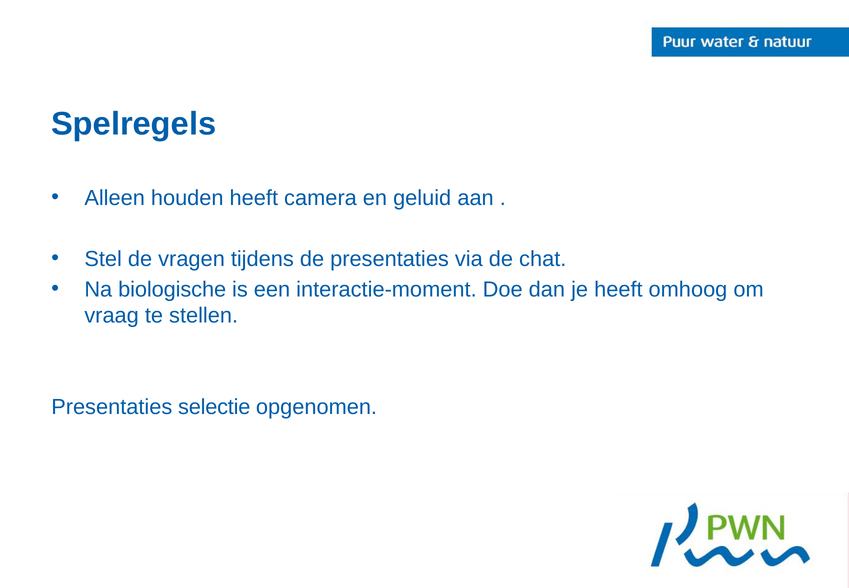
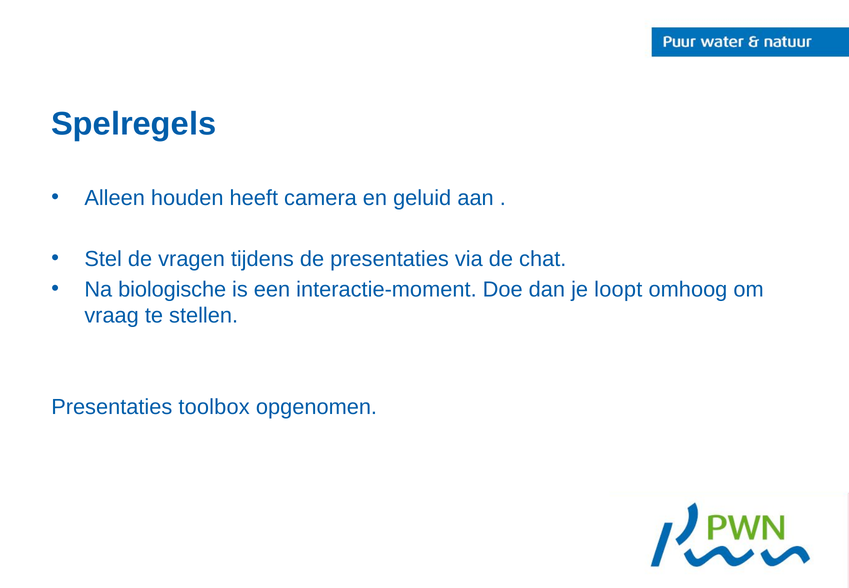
je heeft: heeft -> loopt (618, 289)
selectie: selectie -> toolbox (214, 407)
